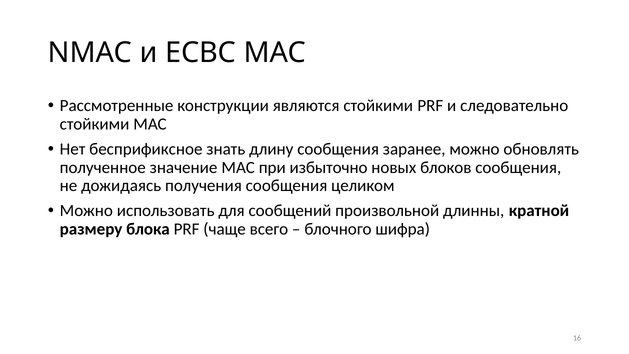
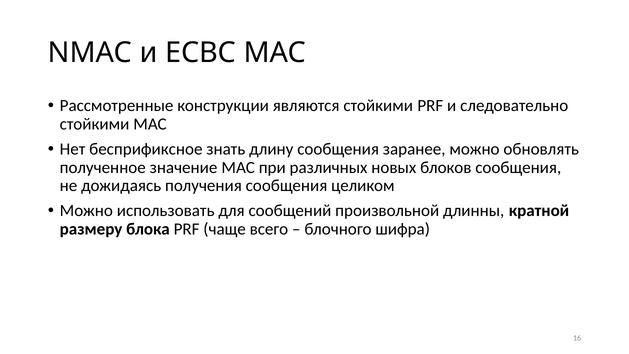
избыточно: избыточно -> различных (329, 167)
